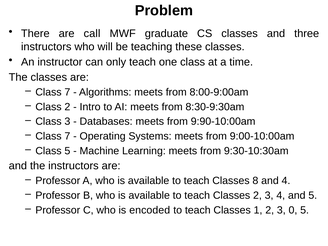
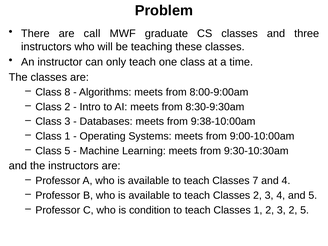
7: 7 -> 8 (67, 92)
9:90-10:00am: 9:90-10:00am -> 9:38-10:00am (223, 122)
7: 7 -> 1 (67, 136)
8: 8 -> 7 (255, 181)
encoded: encoded -> condition (150, 210)
3 0: 0 -> 2 (293, 210)
